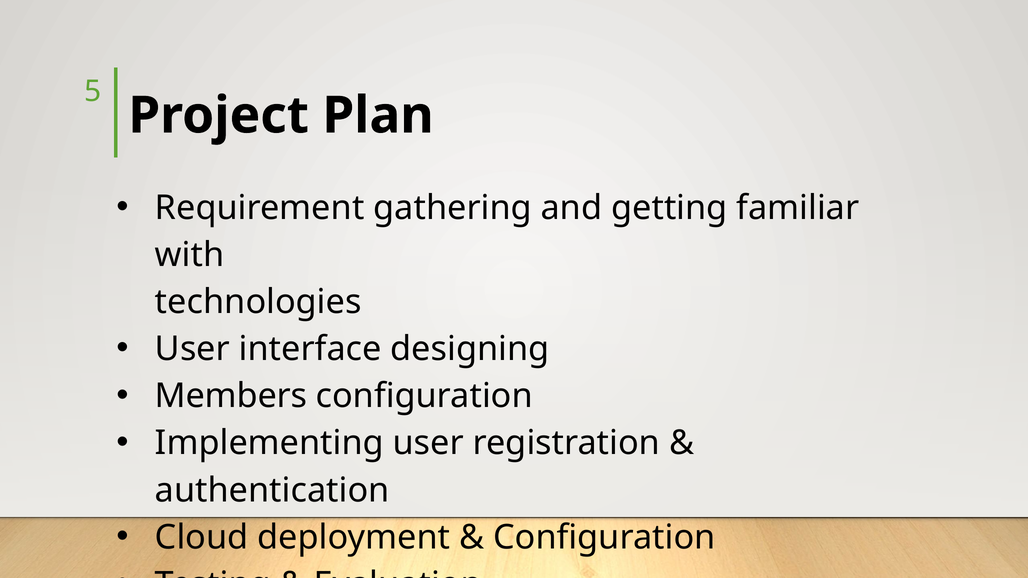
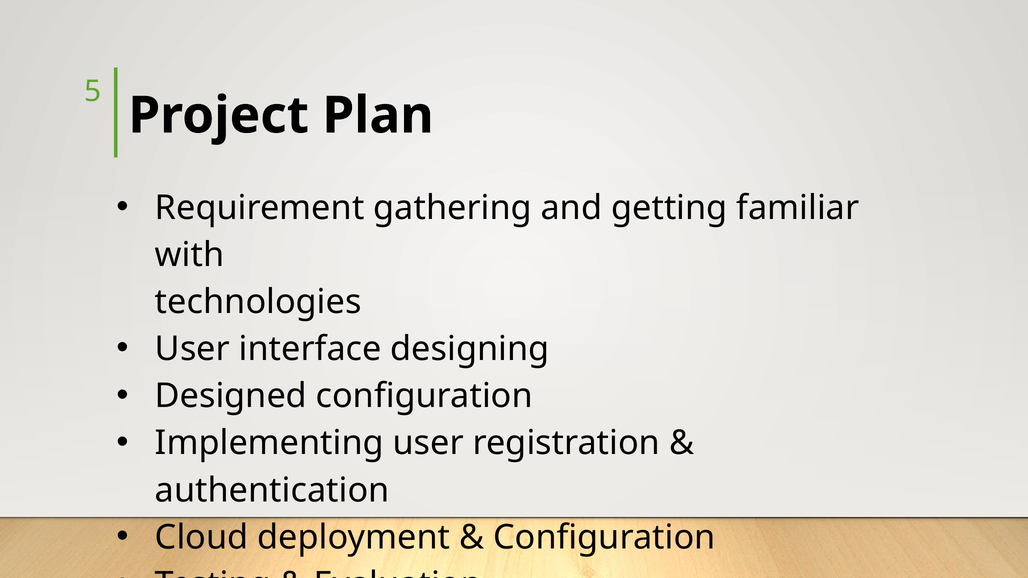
Members: Members -> Designed (231, 396)
